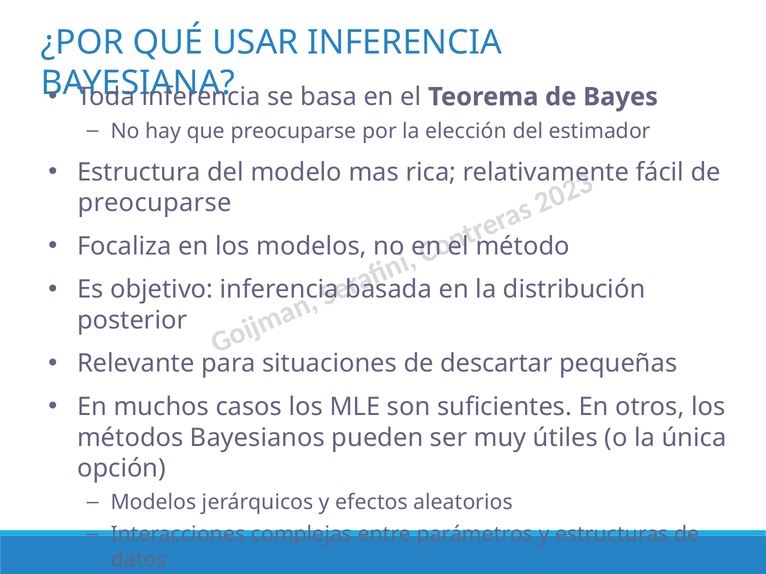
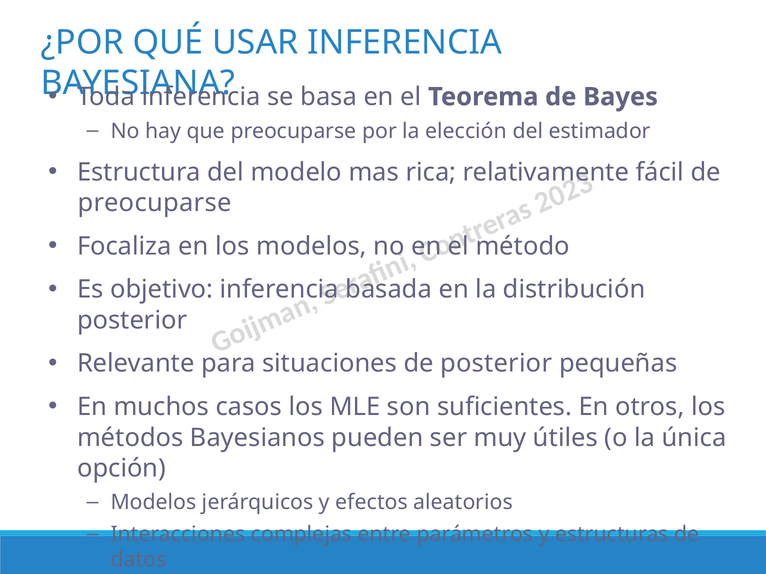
de descartar: descartar -> posterior (496, 364)
